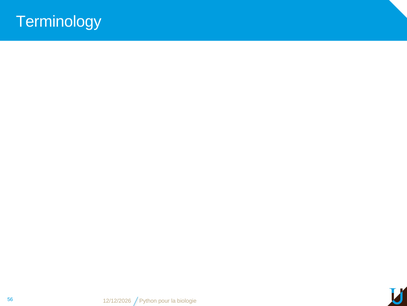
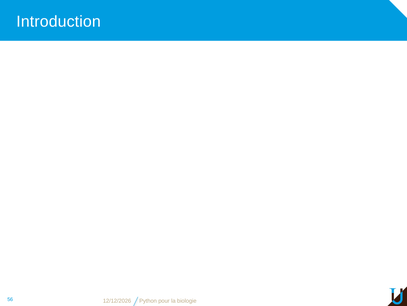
Terminology: Terminology -> Introduction (59, 21)
